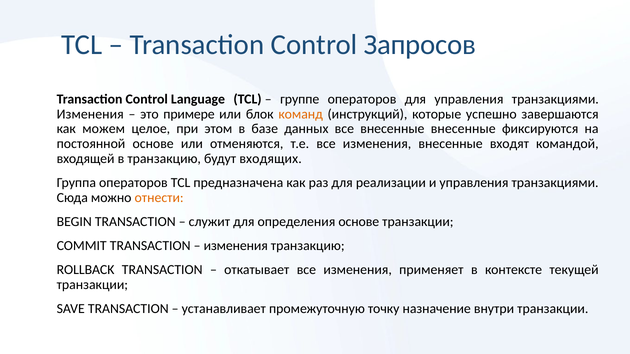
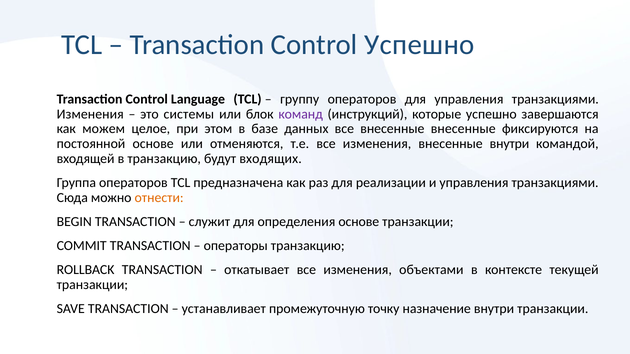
Control Запросов: Запросов -> Успешно (420, 45)
группе: группе -> группу (300, 99)
примере: примере -> системы (189, 114)
команд colour: orange -> purple (301, 114)
внесенные входят: входят -> внутри (509, 144)
изменения: изменения -> операторы (236, 246)
применяет: применяет -> объектами (431, 270)
